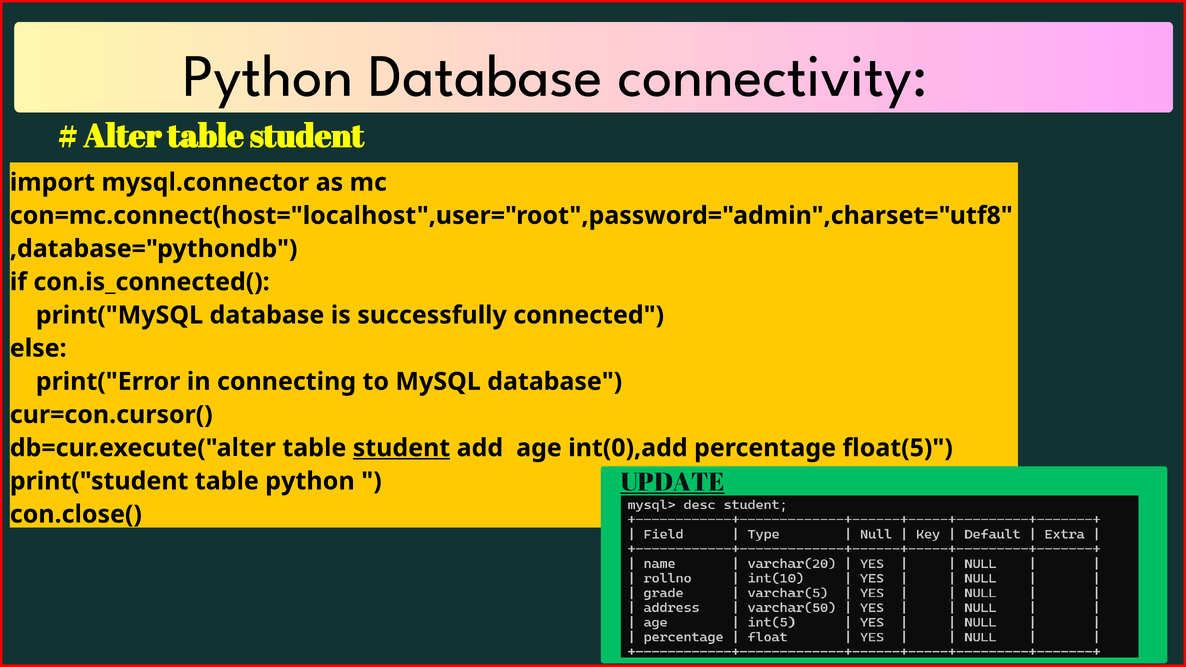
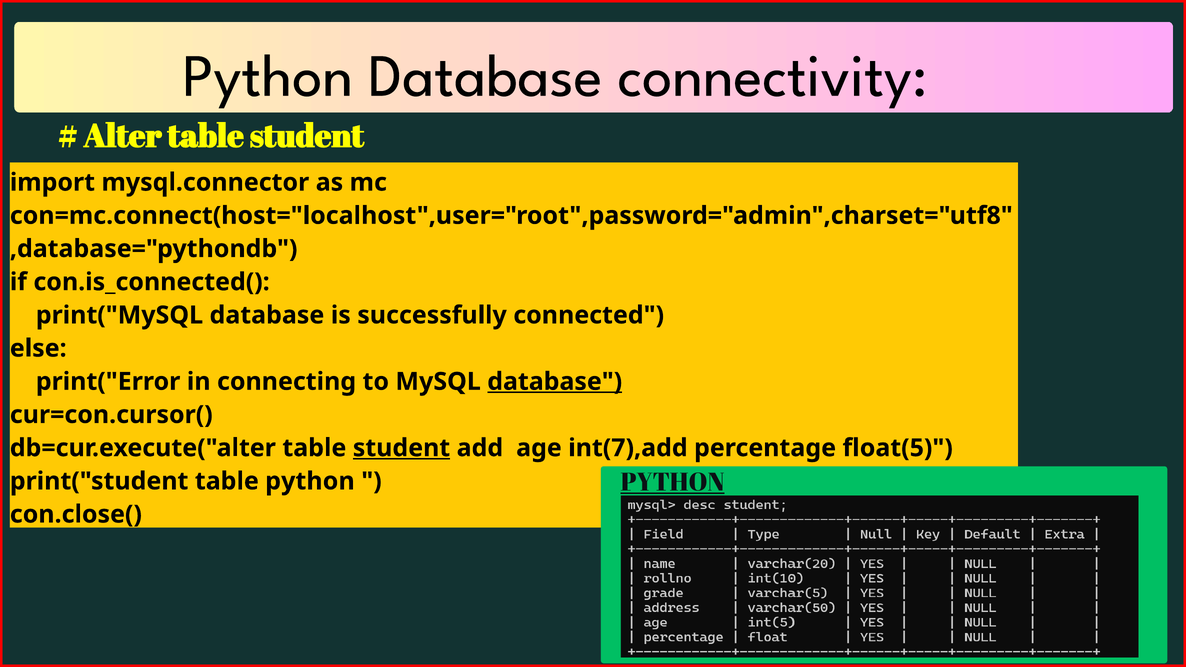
database underline: none -> present (555, 382)
int(0),add: int(0),add -> int(7),add (628, 448)
UPDATE: UPDATE -> PYTHON (673, 482)
